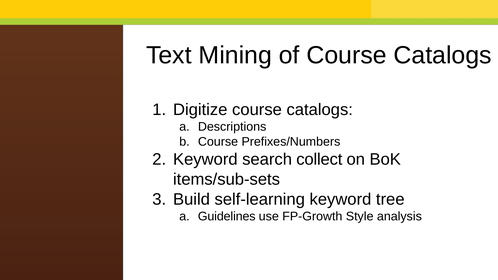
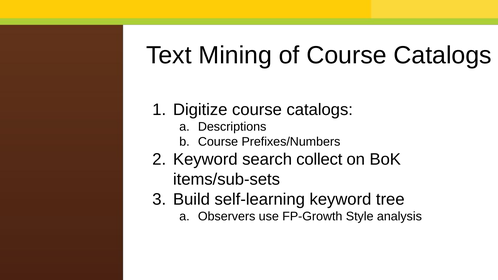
Guidelines: Guidelines -> Observers (227, 216)
